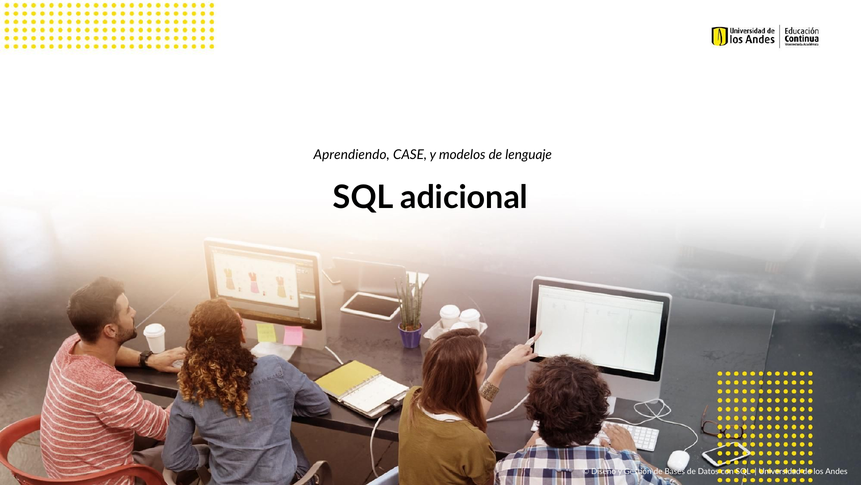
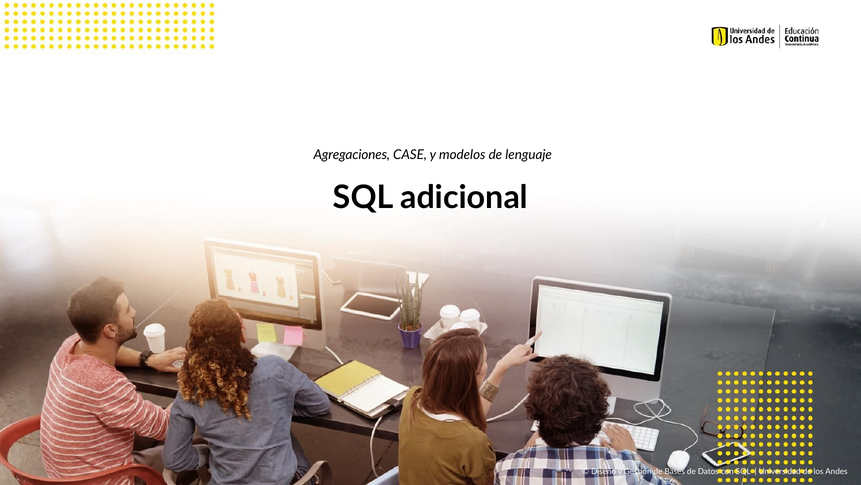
Aprendiendo: Aprendiendo -> Agregaciones (352, 155)
